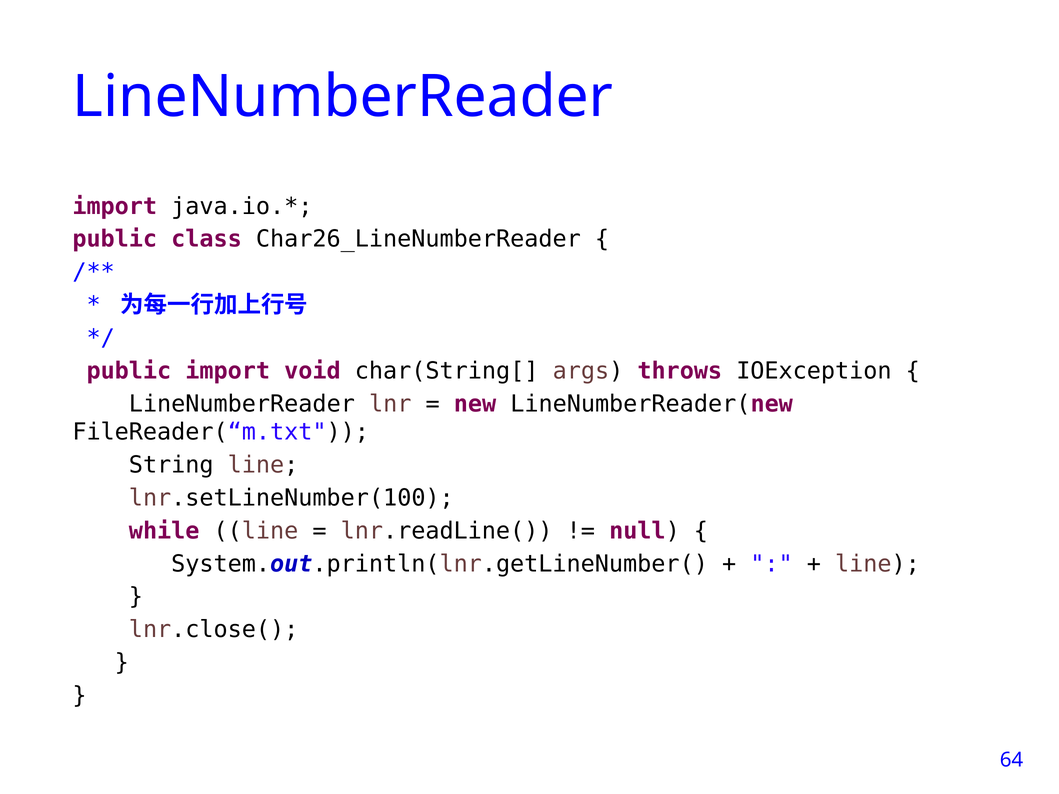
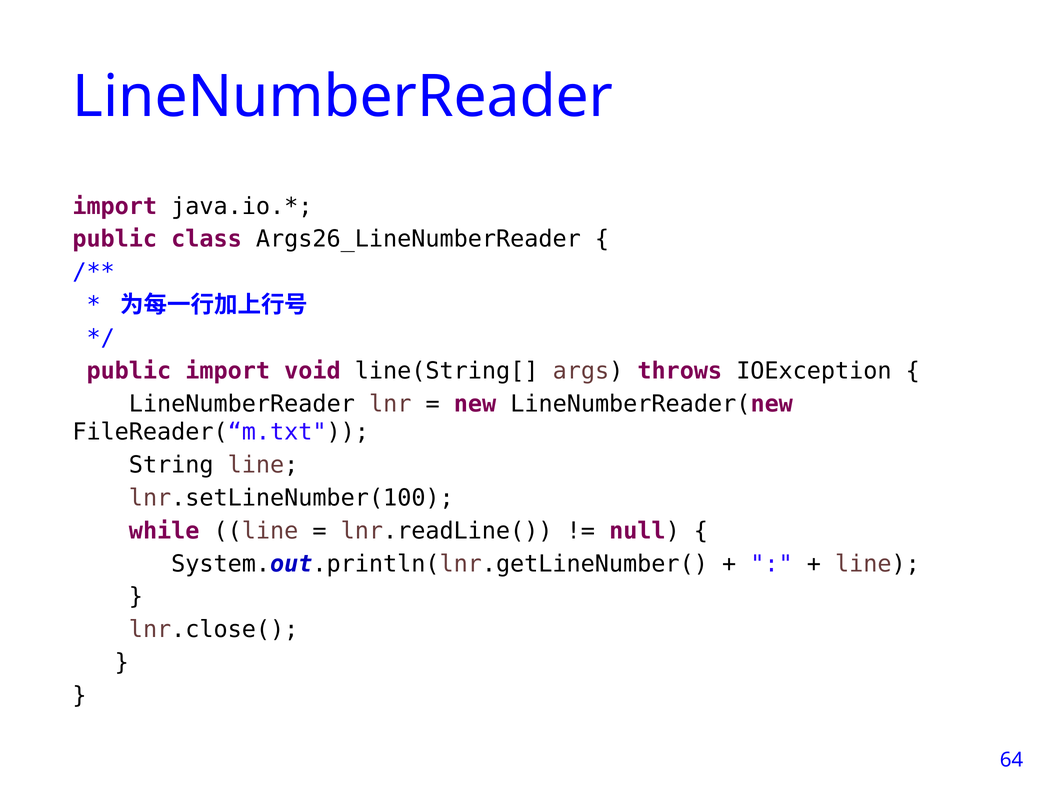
Char26_LineNumberReader: Char26_LineNumberReader -> Args26_LineNumberReader (418, 239)
char(String[: char(String[ -> line(String[ (447, 371)
